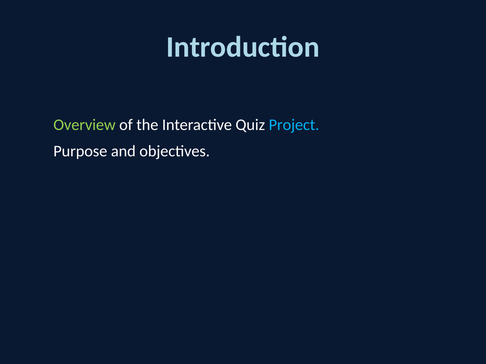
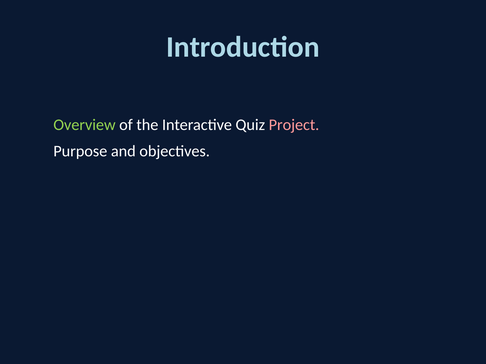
Project colour: light blue -> pink (294, 125)
